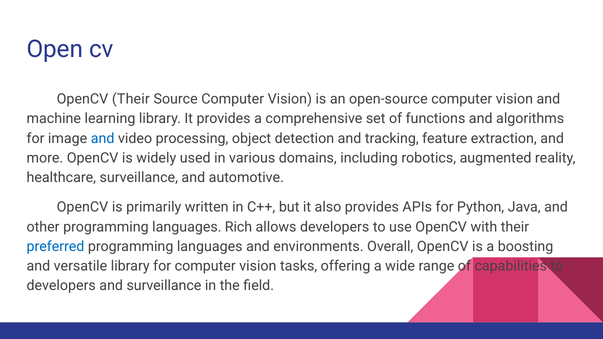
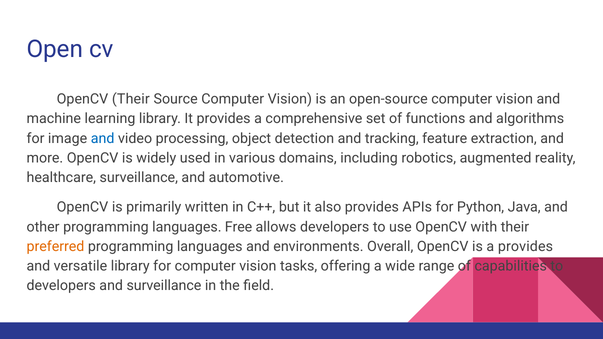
Rich: Rich -> Free (239, 227)
preferred colour: blue -> orange (55, 247)
a boosting: boosting -> provides (525, 247)
